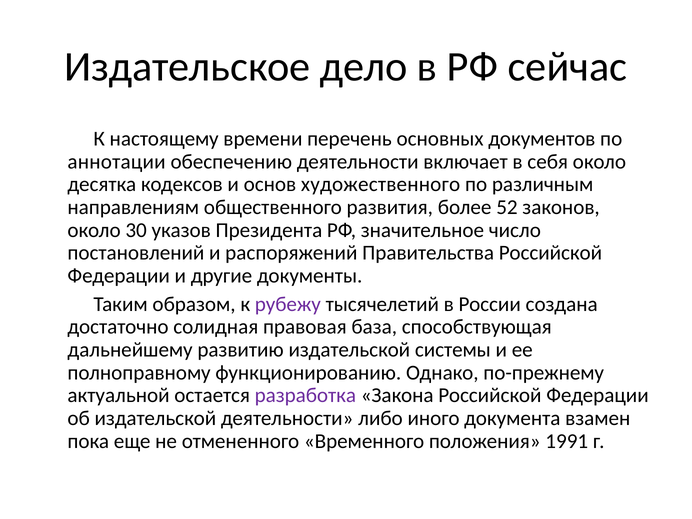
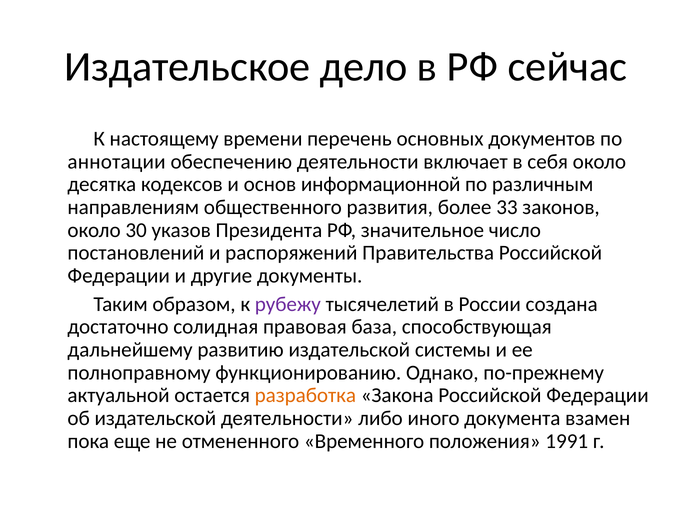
художественного: художественного -> информационной (381, 184)
52: 52 -> 33 (507, 207)
разработка colour: purple -> orange (305, 395)
